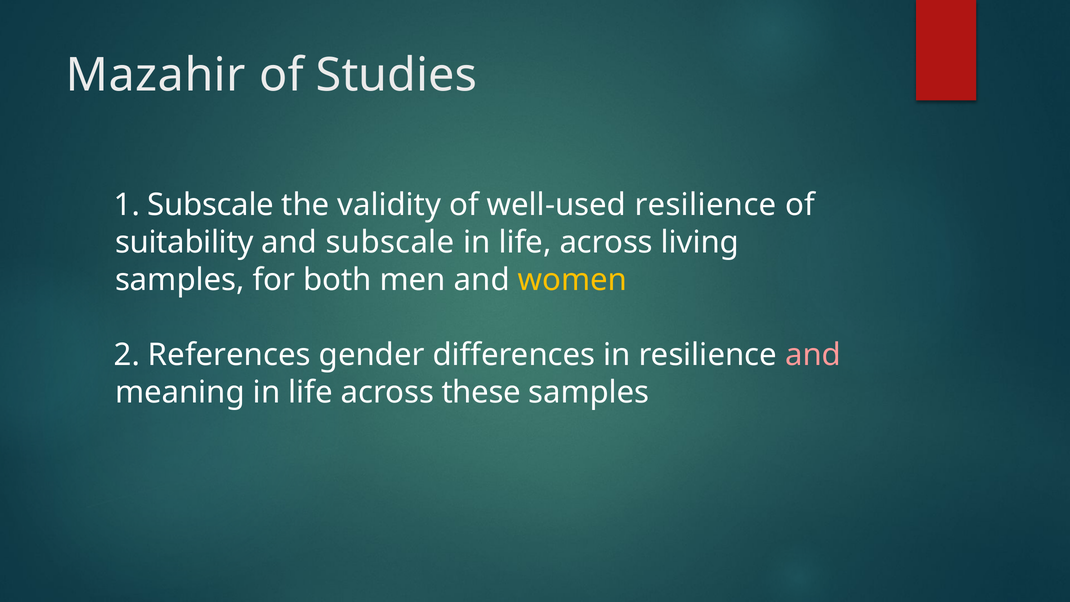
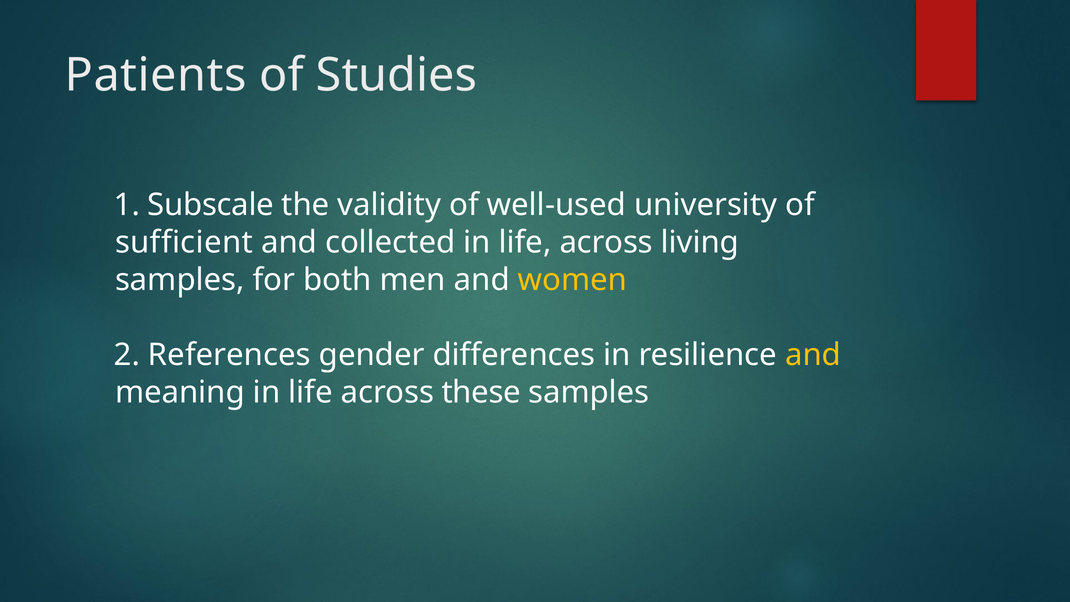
Mazahir: Mazahir -> Patients (156, 75)
well-used resilience: resilience -> university (706, 205)
suitability: suitability -> sufficient (184, 243)
and subscale: subscale -> collected (390, 243)
and colour: pink -> yellow (813, 355)
